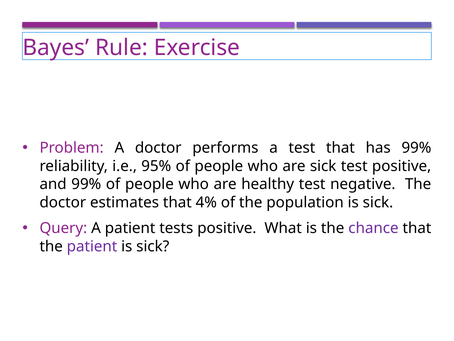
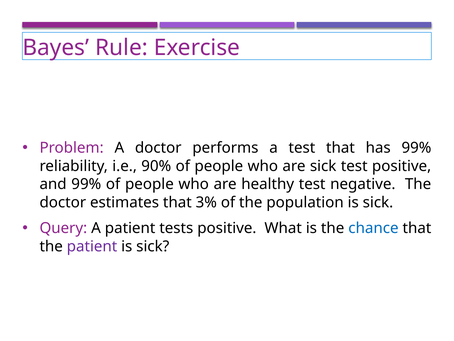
95%: 95% -> 90% (156, 166)
4%: 4% -> 3% (206, 202)
chance colour: purple -> blue (373, 228)
